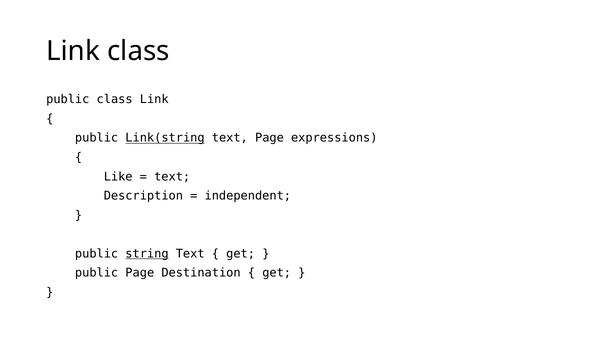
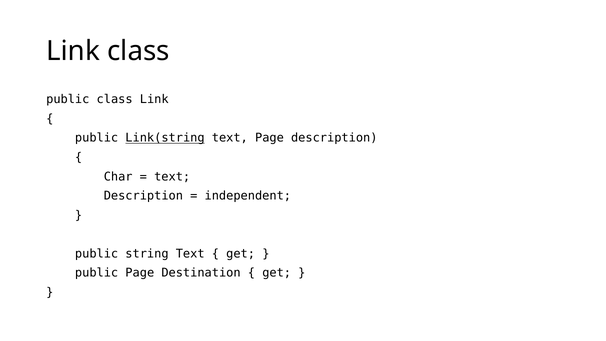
Page expressions: expressions -> description (334, 138)
Like: Like -> Char (118, 176)
string underline: present -> none (147, 254)
